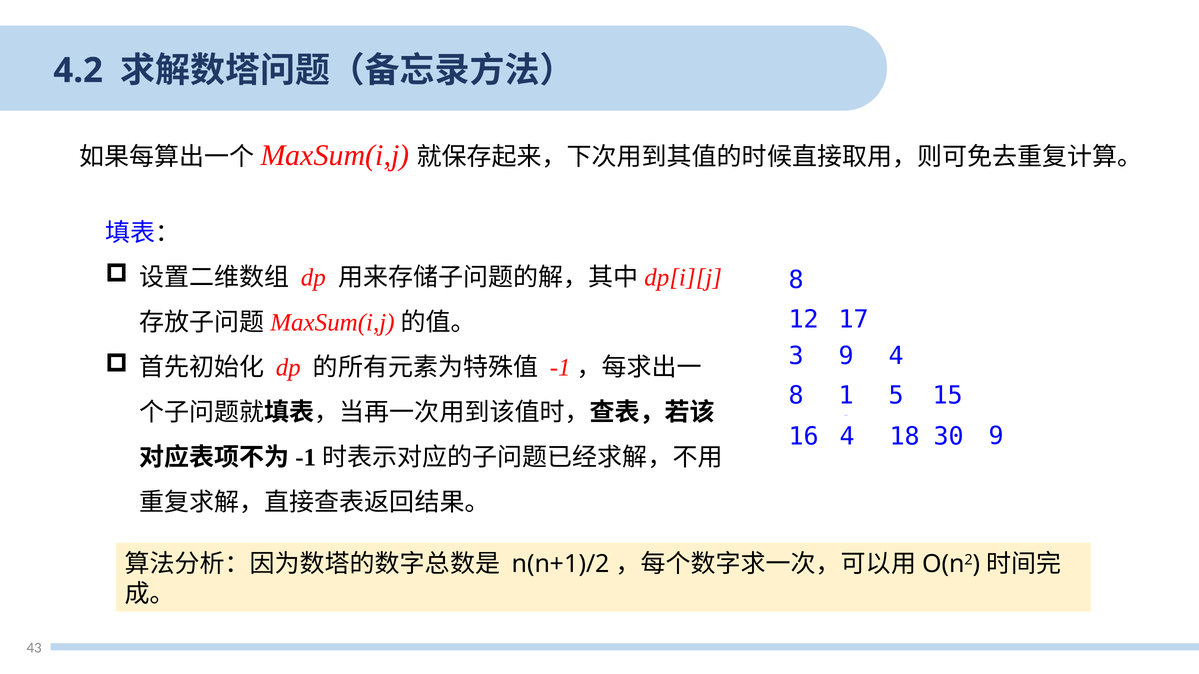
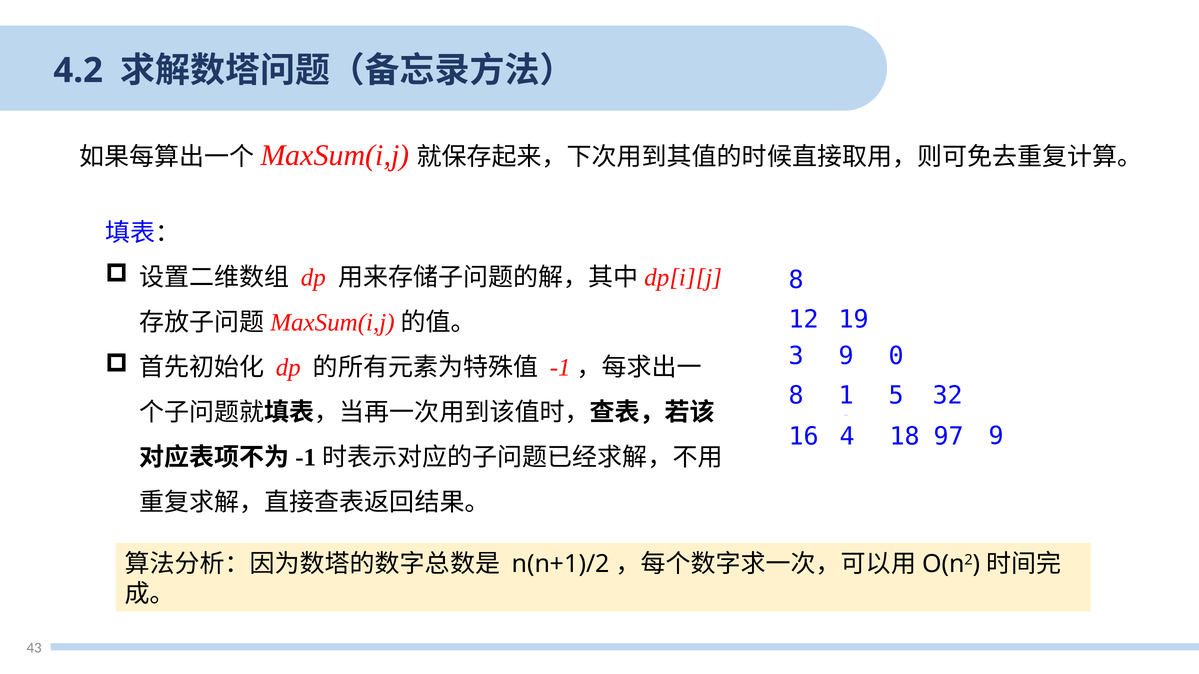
17: 17 -> 19 (854, 320)
9 4: 4 -> 0 (896, 356)
15: 15 -> 32 (948, 396)
30: 30 -> 97 (949, 437)
